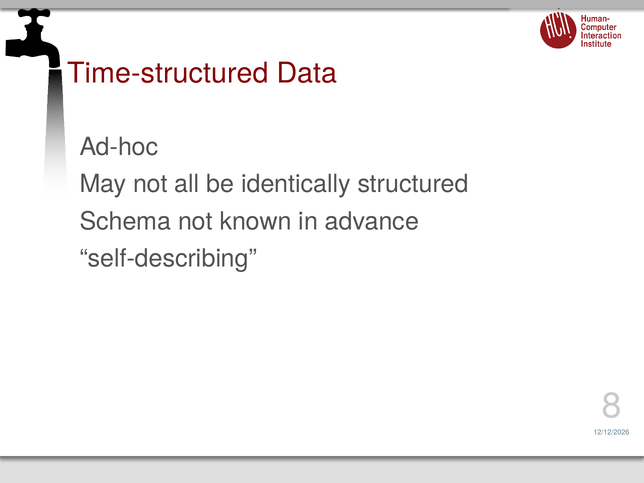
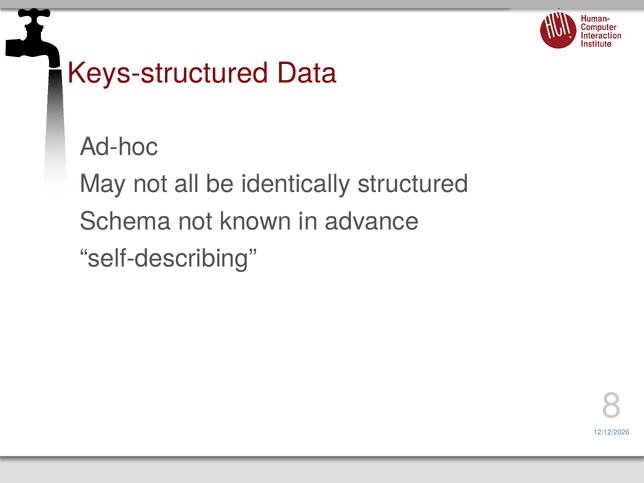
Time-structured: Time-structured -> Keys-structured (168, 73)
